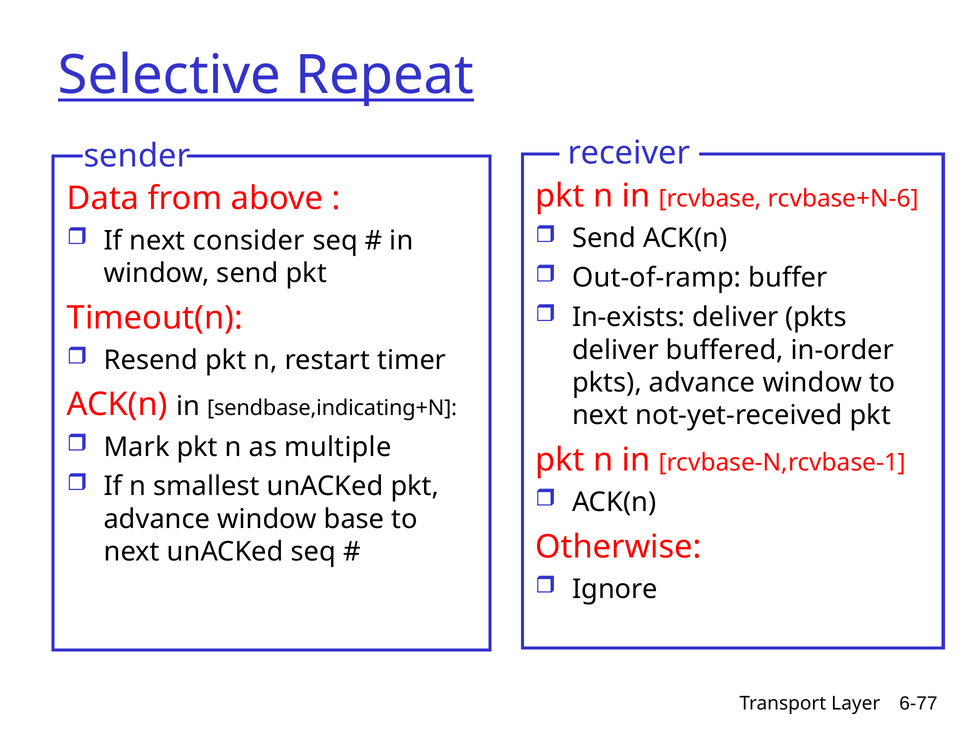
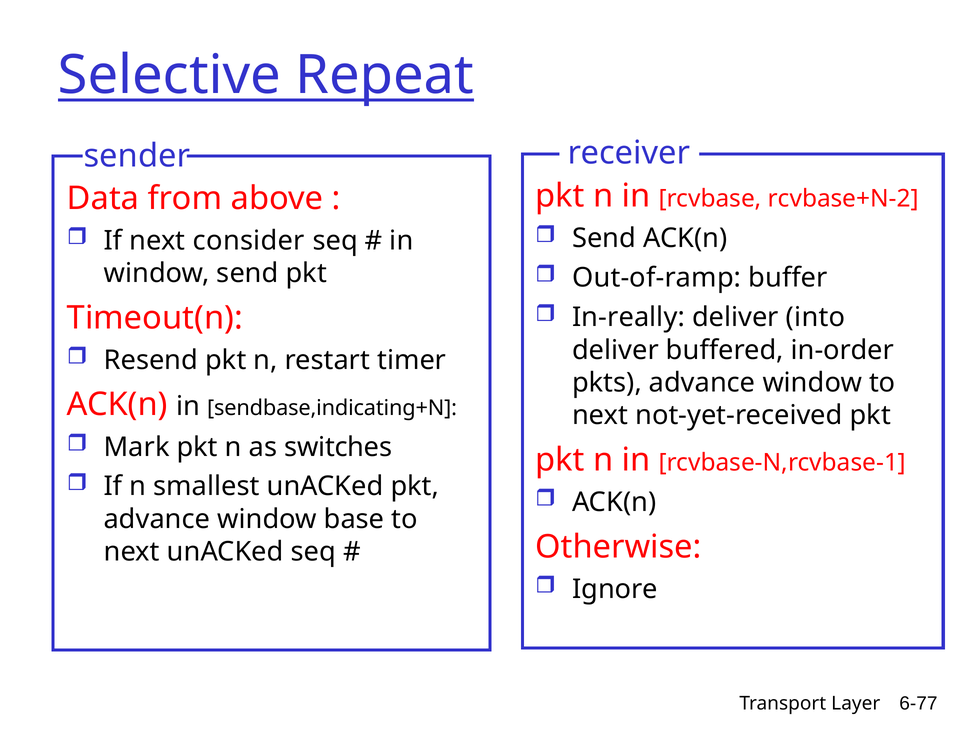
rcvbase+N-6: rcvbase+N-6 -> rcvbase+N-2 (843, 199)
In-exists: In-exists -> In-really (629, 317)
deliver pkts: pkts -> into (816, 317)
multiple: multiple -> switches (338, 447)
